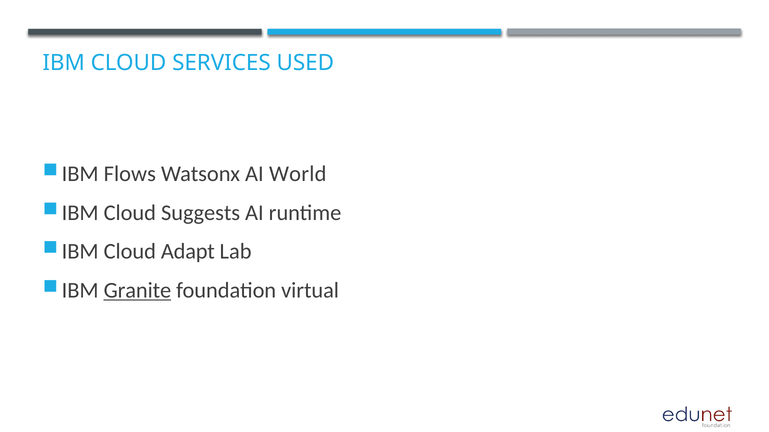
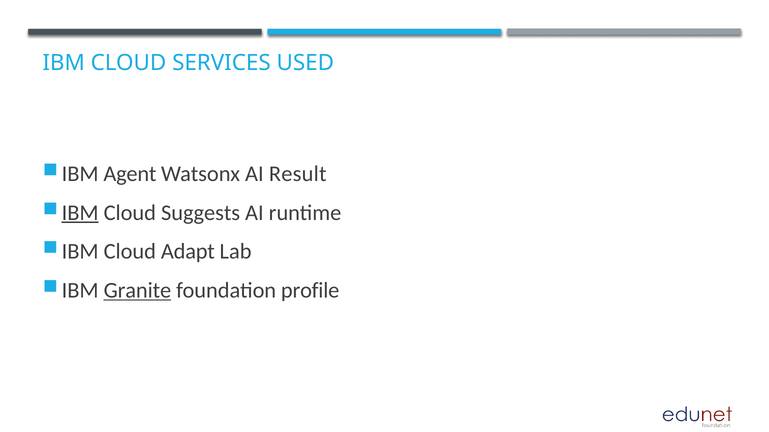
Flows: Flows -> Agent (130, 174)
World: World -> Result (298, 174)
IBM underline: none -> present (80, 213)
virtual: virtual -> profile (310, 291)
